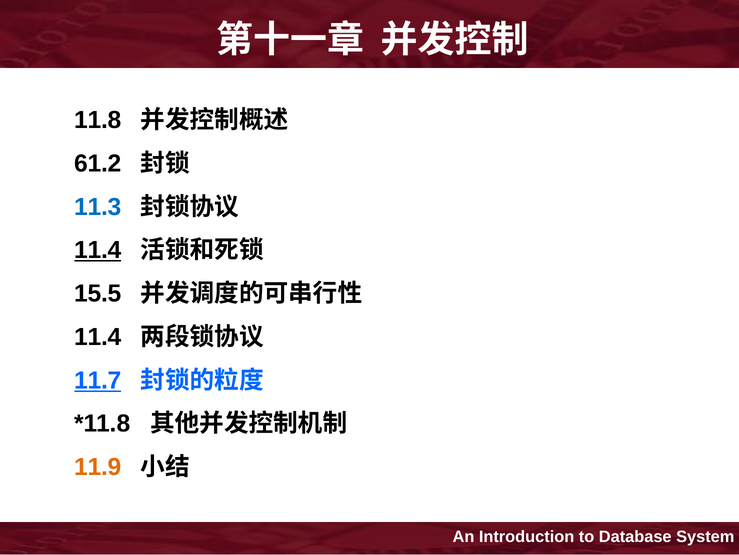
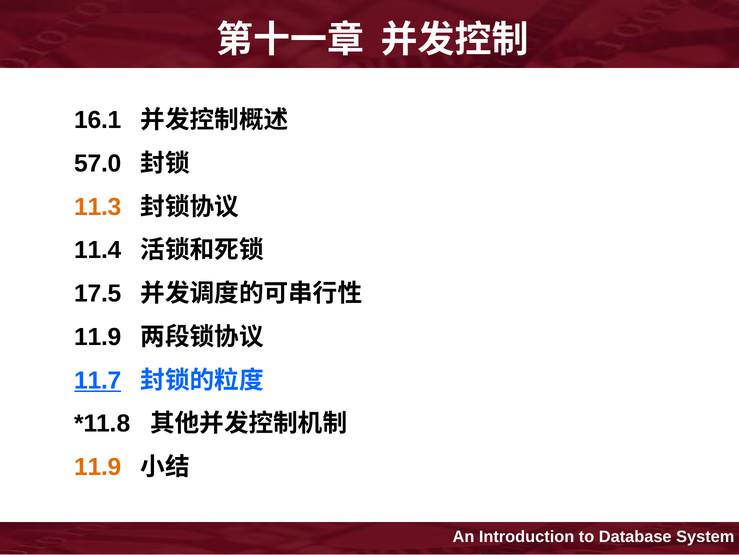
11.8: 11.8 -> 16.1 (98, 120)
61.2: 61.2 -> 57.0 (98, 163)
11.3 colour: blue -> orange (98, 207)
11.4 underline: present -> none (98, 250)
15.5: 15.5 -> 17.5 (98, 293)
11.4: 11.4 -> 11.9 (98, 337)
